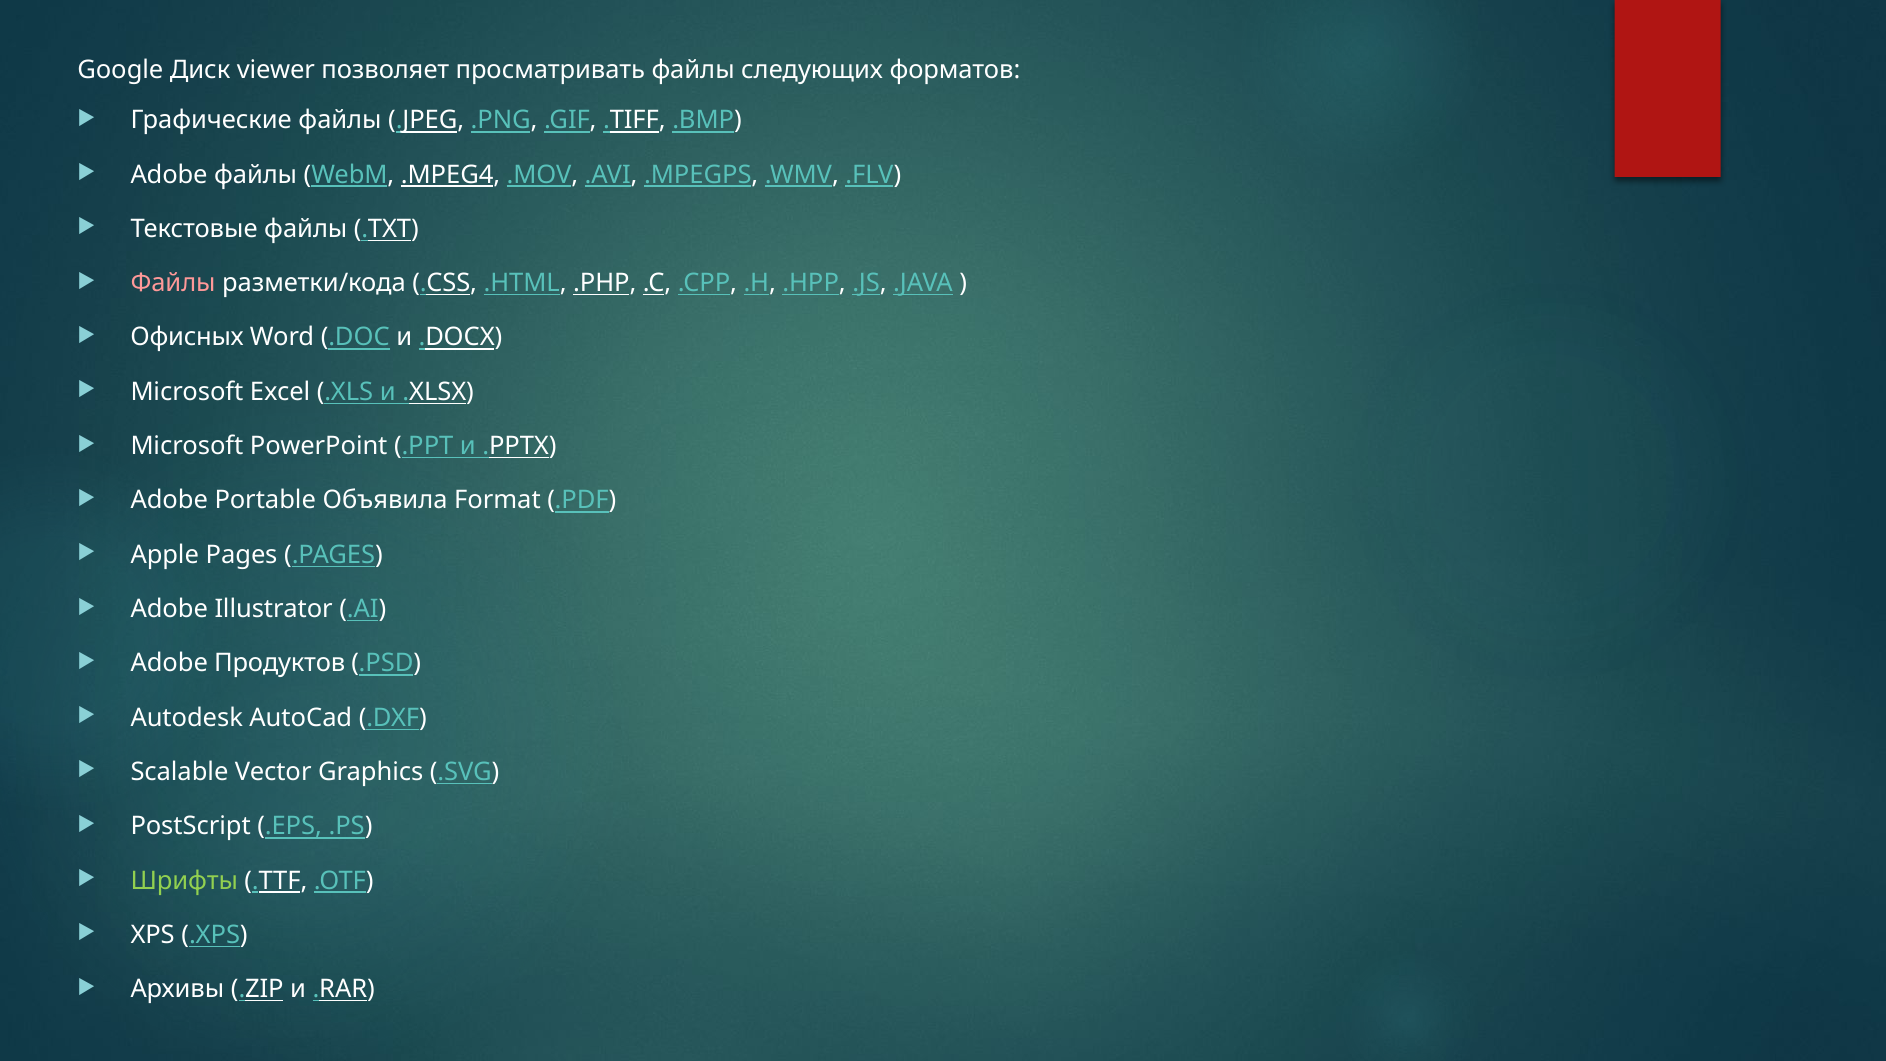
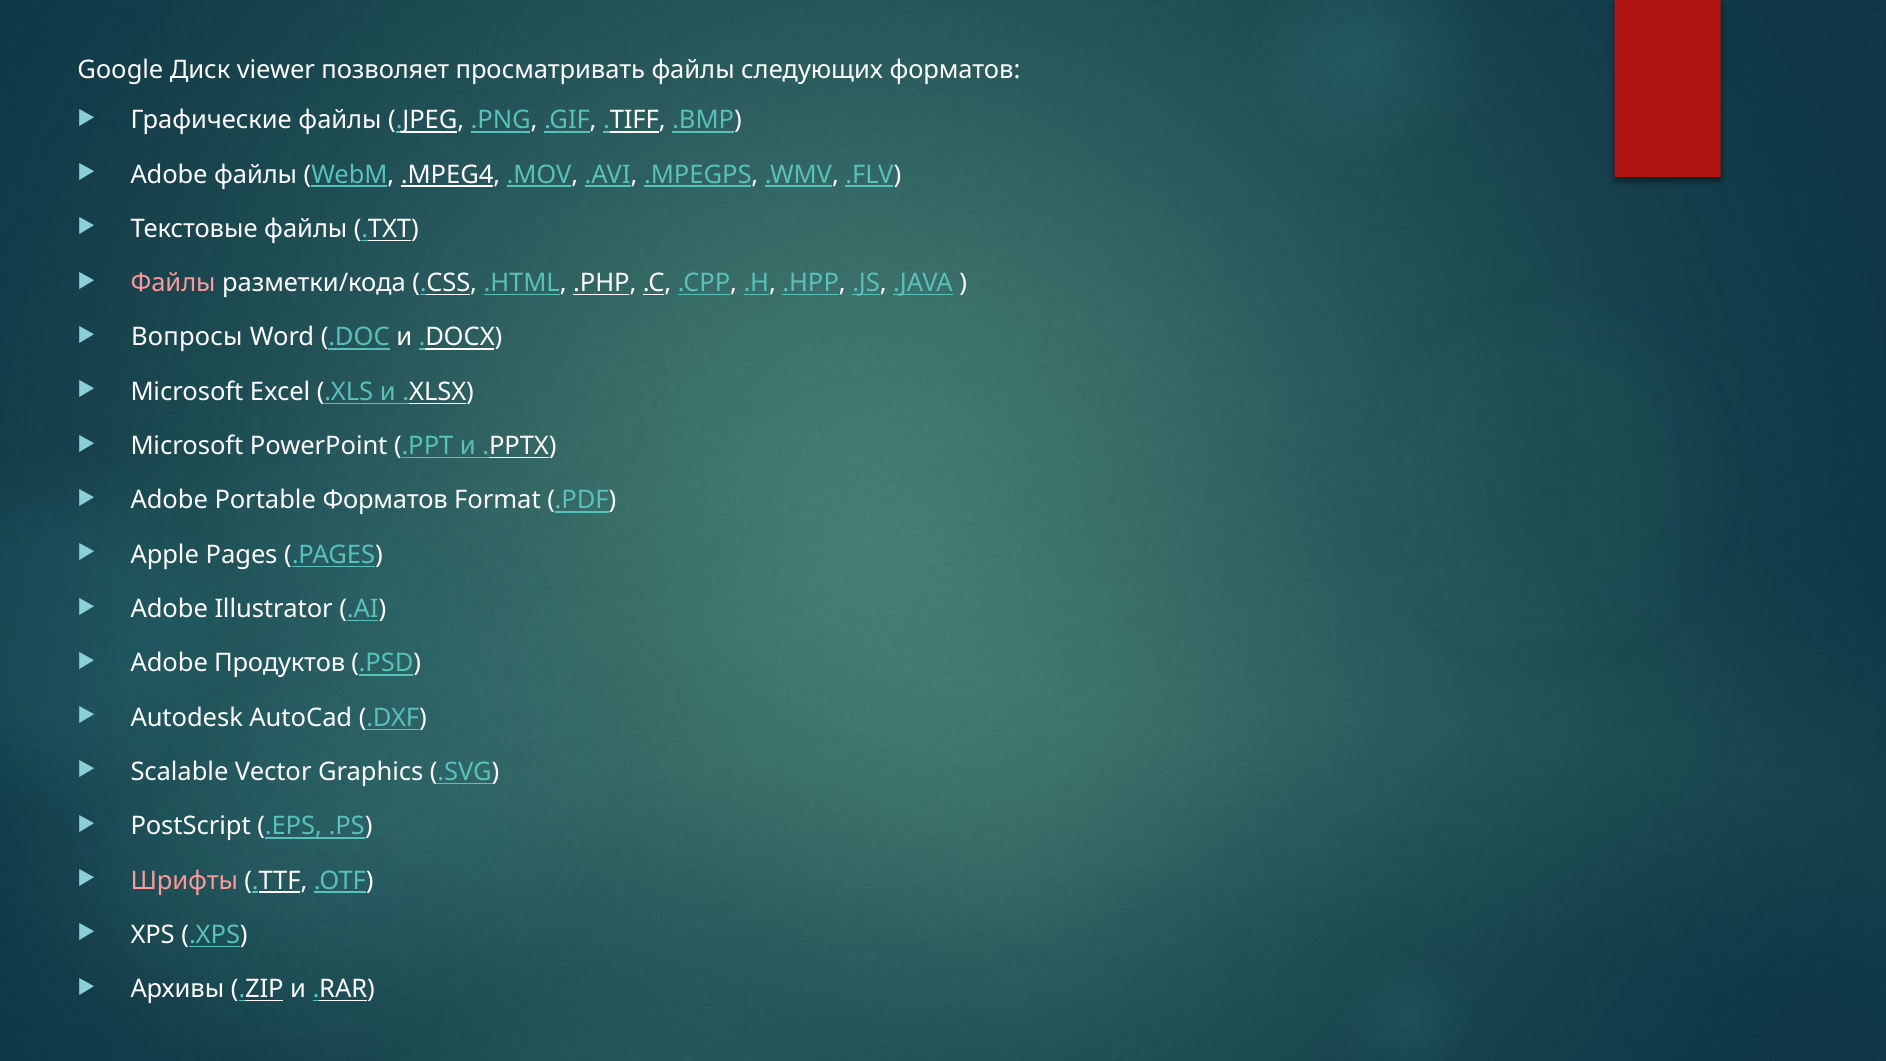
Офисных: Офисных -> Вопросы (187, 338)
Portable Объявила: Объявила -> Форматов (385, 500)
Шрифты colour: light green -> pink (184, 880)
